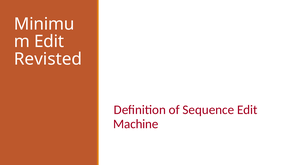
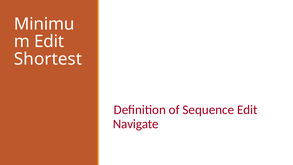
Revisted: Revisted -> Shortest (48, 59)
Machine: Machine -> Navigate (136, 124)
